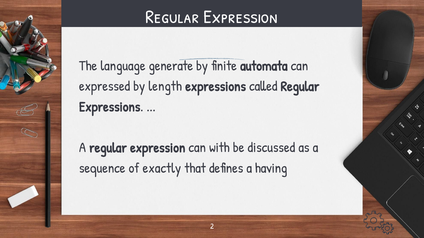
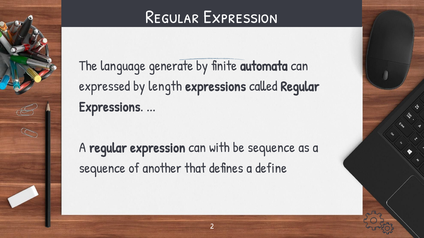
be discussed: discussed -> sequence (271, 148)
exactly: exactly -> another (162, 168)
having: having -> define (271, 168)
